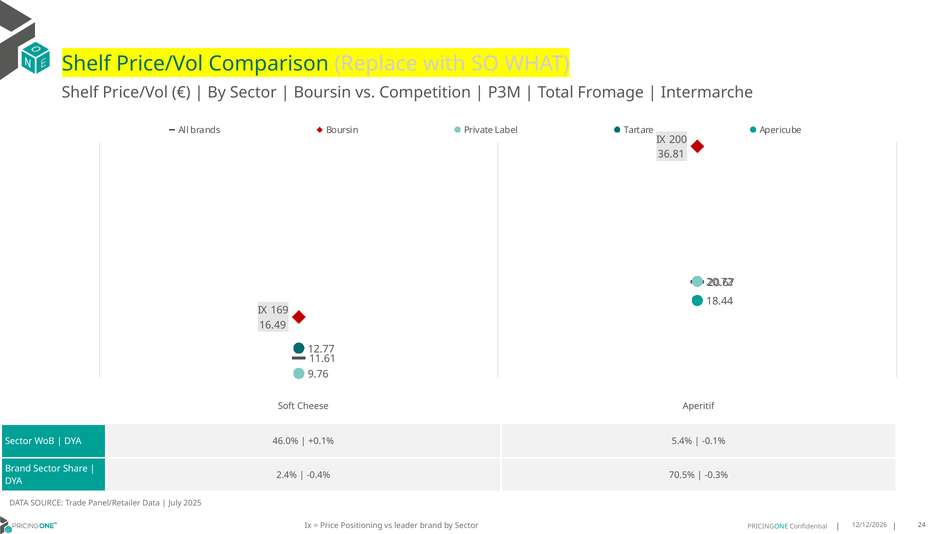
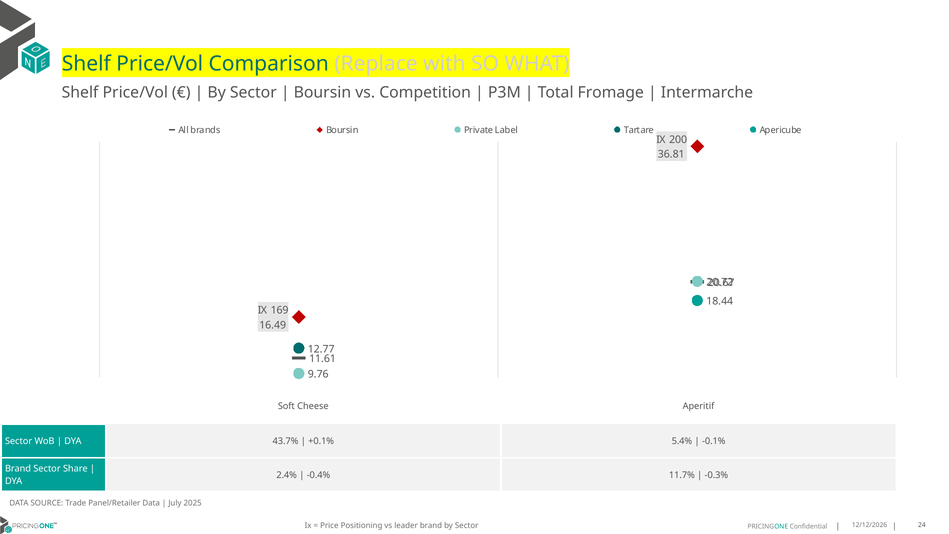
46.0%: 46.0% -> 43.7% (286, 441)
70.5%: 70.5% -> 11.7% (682, 475)
